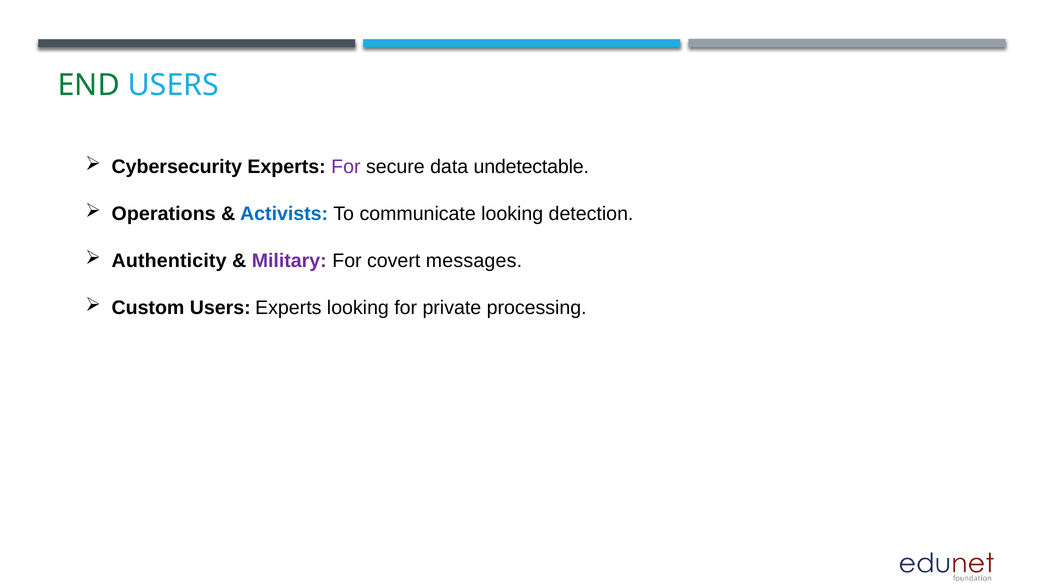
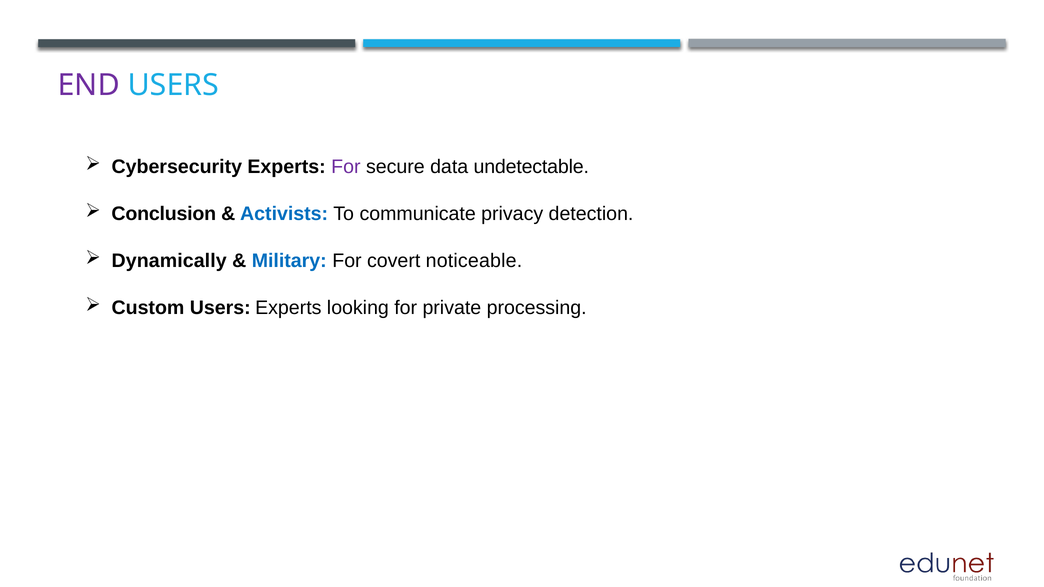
END colour: green -> purple (89, 85)
Operations: Operations -> Conclusion (164, 214)
communicate looking: looking -> privacy (512, 214)
Authenticity: Authenticity -> Dynamically (169, 261)
Military colour: purple -> blue (289, 261)
messages: messages -> noticeable (474, 261)
